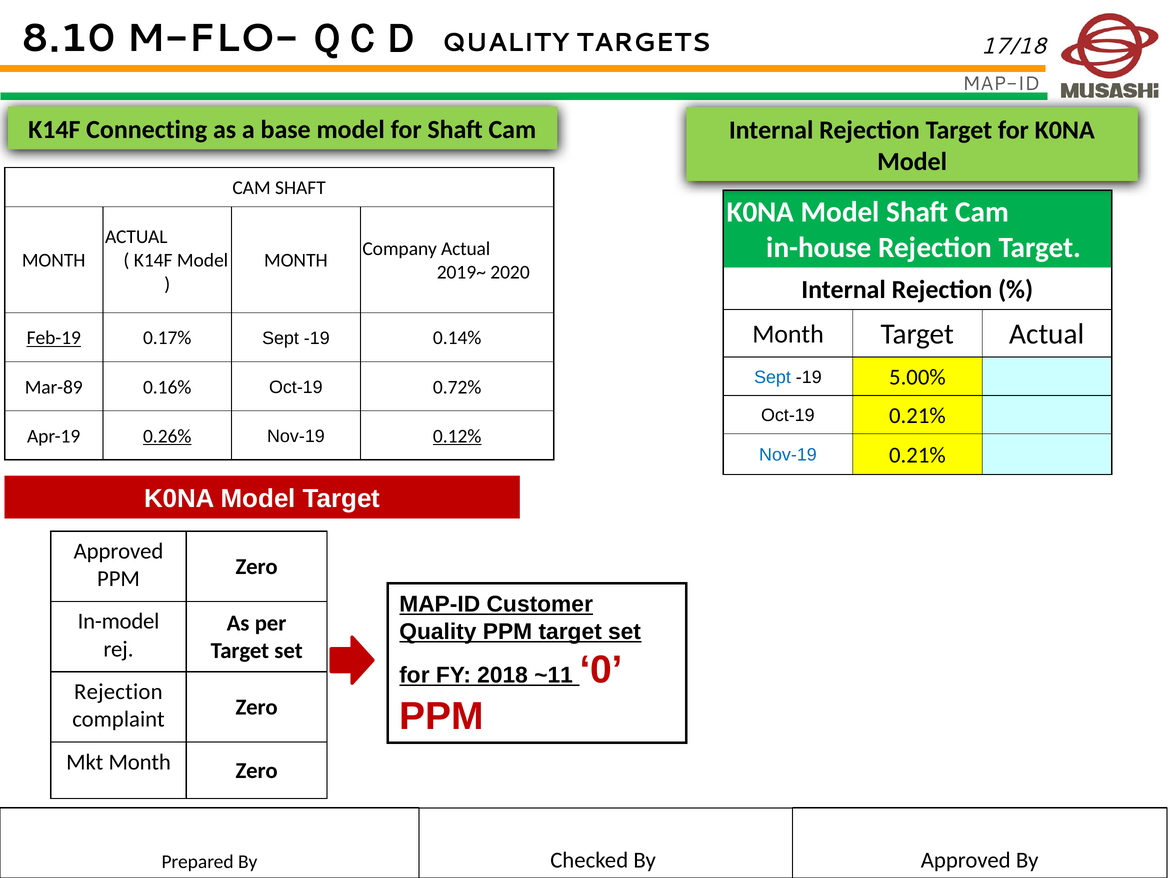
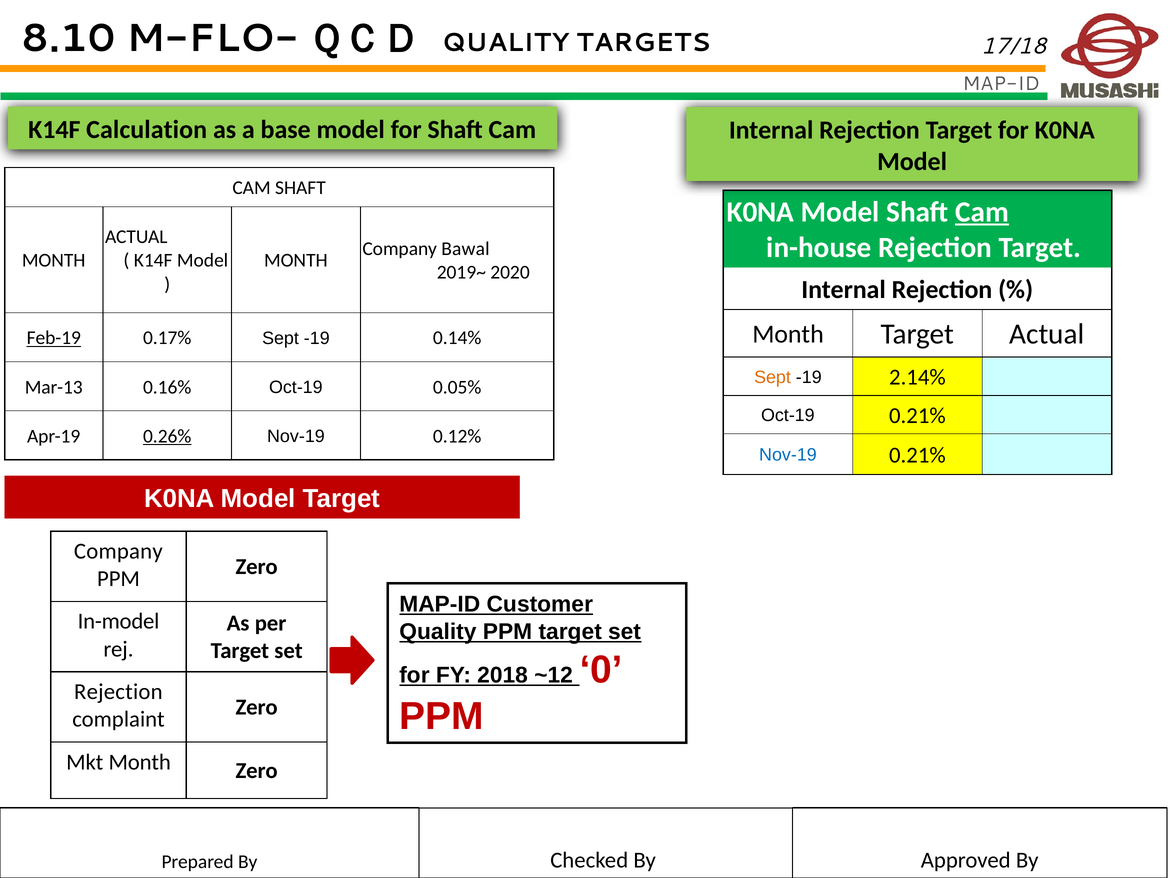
Connecting: Connecting -> Calculation (147, 130)
Cam underline: none -> present (982, 212)
Company Actual: Actual -> Bawal (465, 248)
Sept colour: blue -> orange (772, 377)
5.00%: 5.00% -> 2.14% (917, 377)
Mar-89: Mar-89 -> Mar-13 (54, 387)
0.72%: 0.72% -> 0.05% (457, 387)
0.12% underline: present -> none (457, 436)
Approved: Approved -> Company (118, 551)
~11: ~11 -> ~12 (554, 675)
